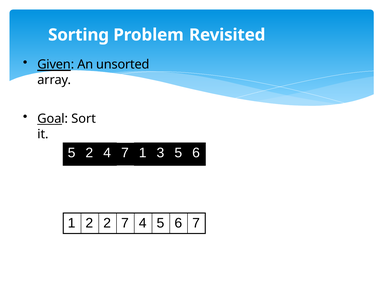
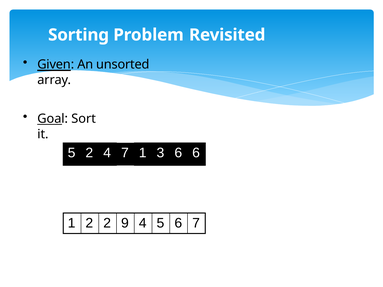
3 5: 5 -> 6 (178, 153)
2 7: 7 -> 9 (125, 223)
